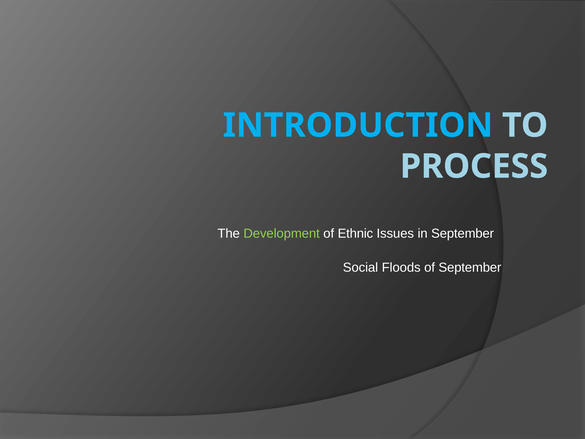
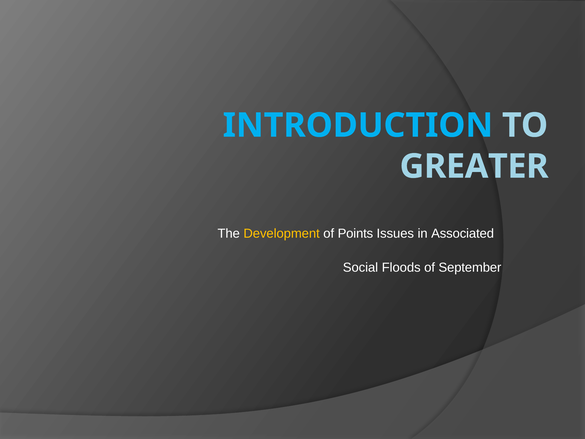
PROCESS: PROCESS -> GREATER (474, 166)
Development colour: light green -> yellow (282, 233)
Ethnic: Ethnic -> Points (355, 233)
in September: September -> Associated (463, 233)
